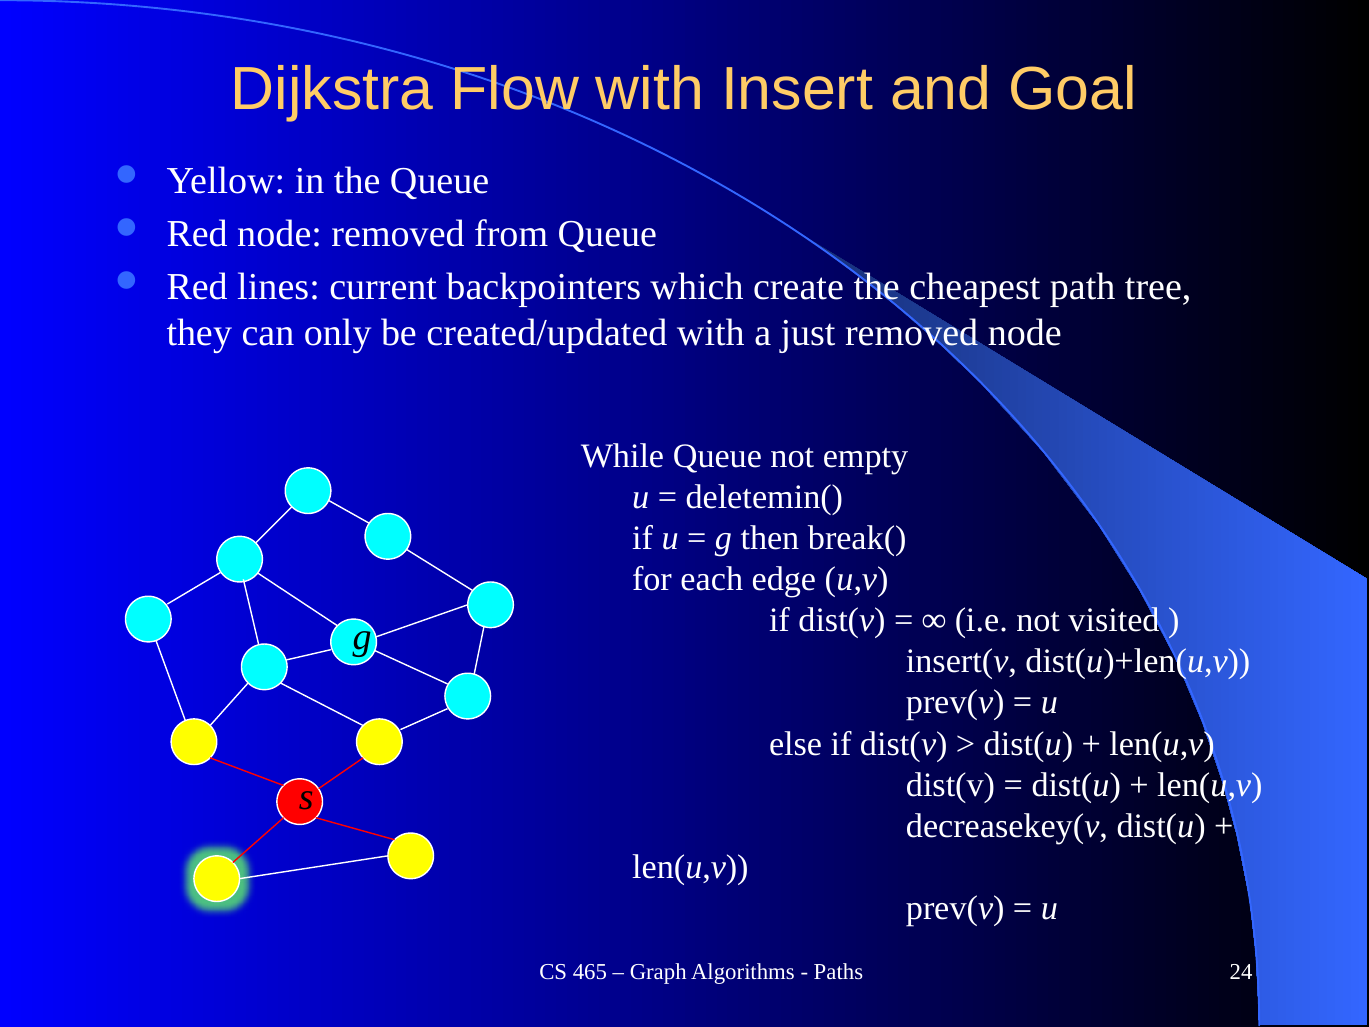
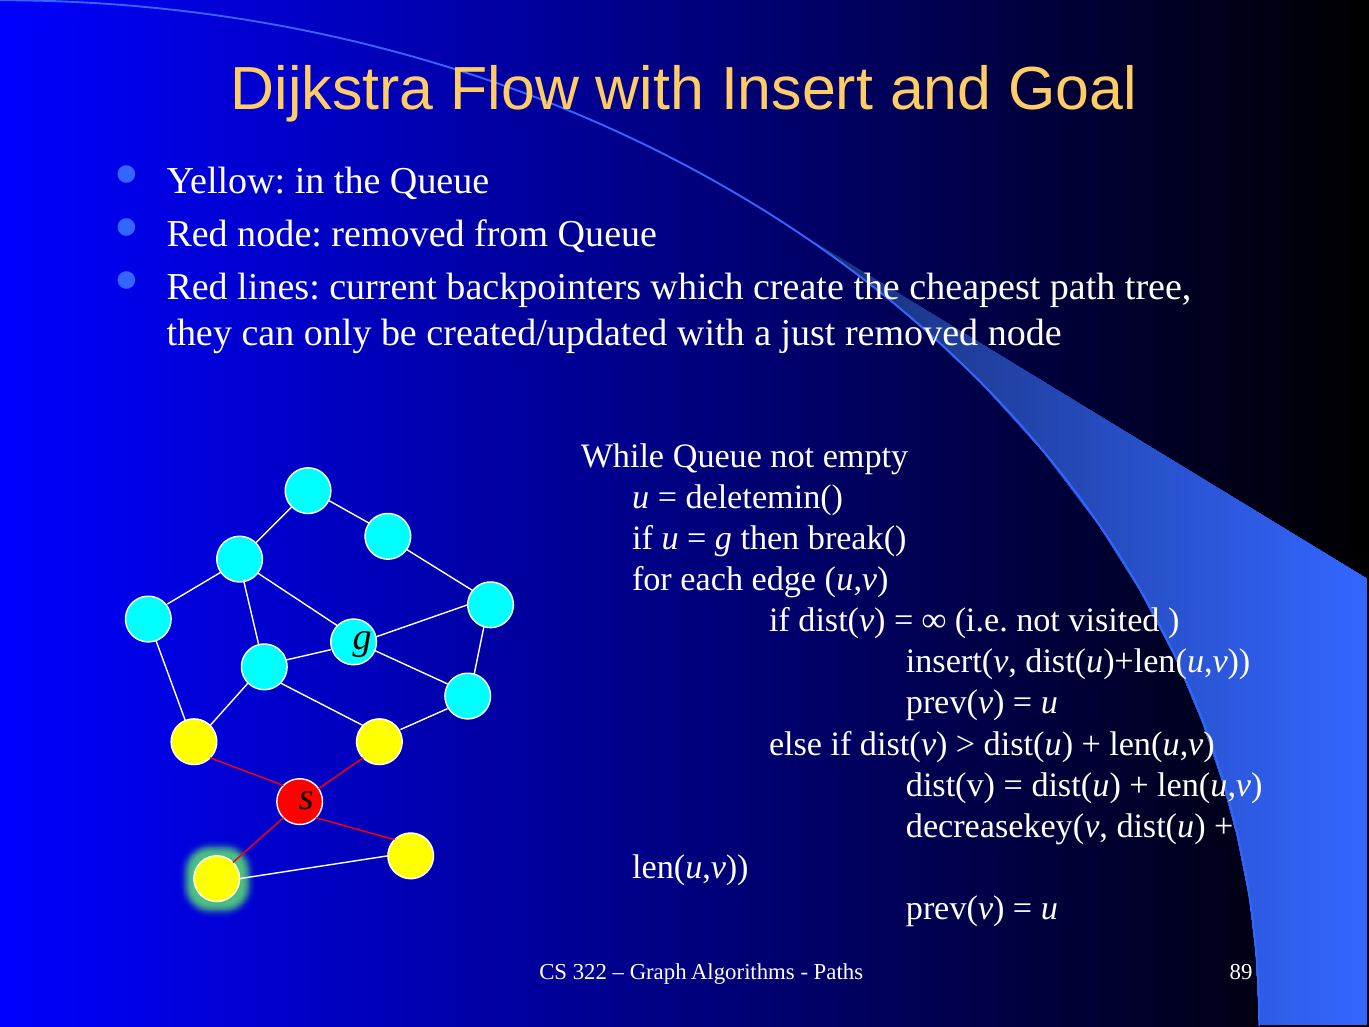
465: 465 -> 322 (590, 971)
24: 24 -> 89 (1241, 971)
